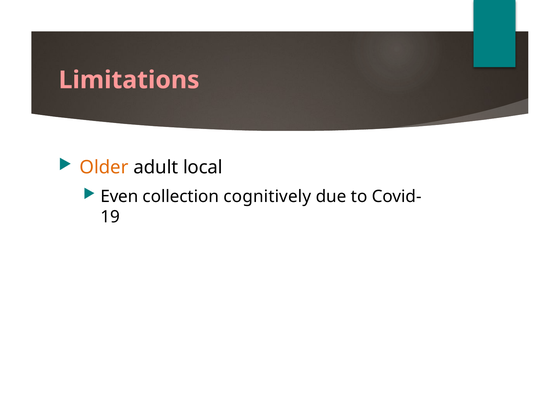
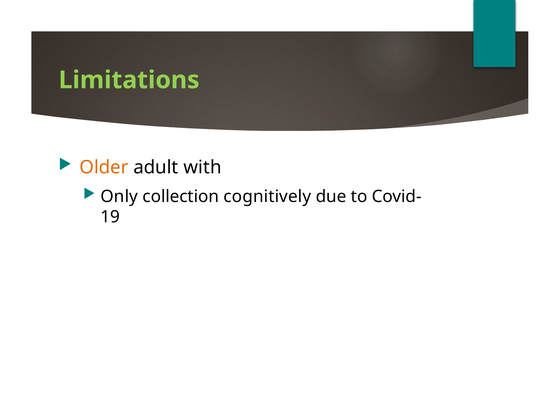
Limitations colour: pink -> light green (129, 80)
local: local -> with (203, 167)
Even: Even -> Only (119, 197)
